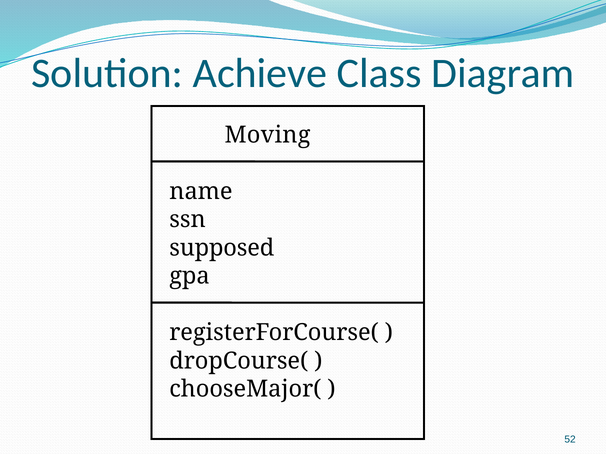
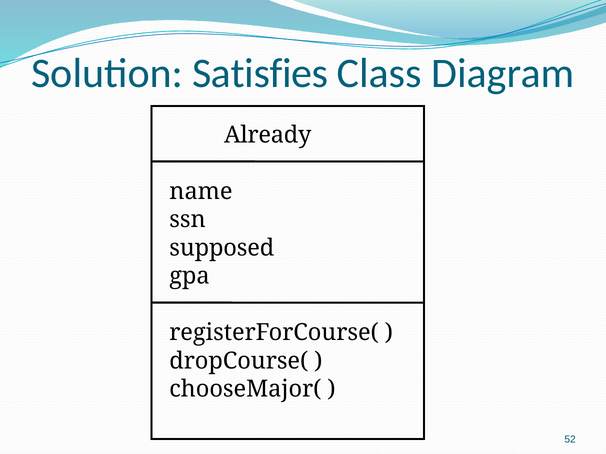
Achieve: Achieve -> Satisfies (260, 74)
Moving: Moving -> Already (268, 135)
